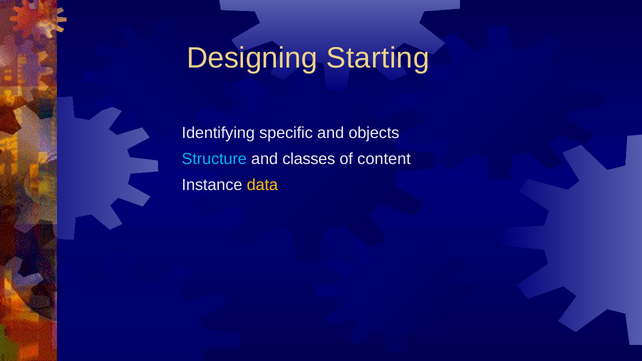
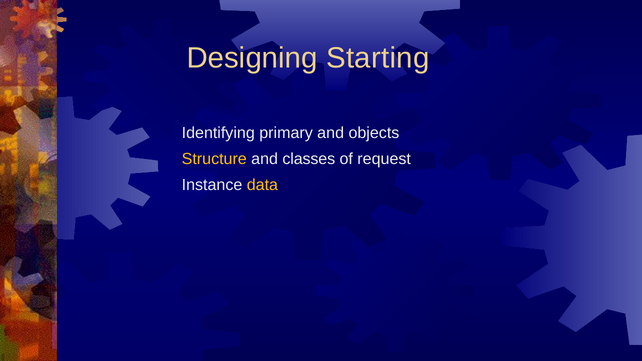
specific: specific -> primary (286, 133)
Structure colour: light blue -> yellow (214, 159)
content: content -> request (384, 159)
